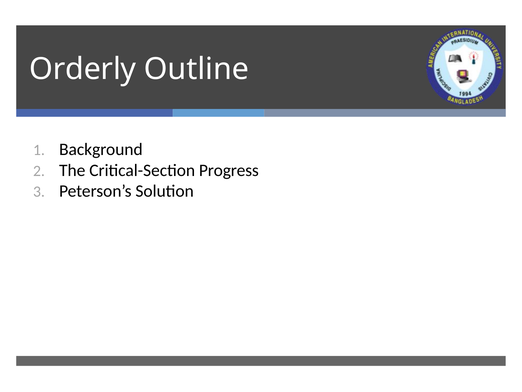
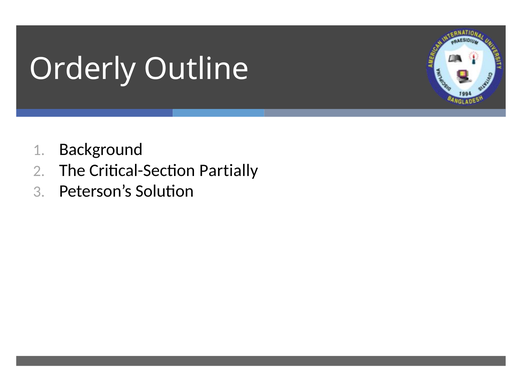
Progress: Progress -> Partially (229, 170)
